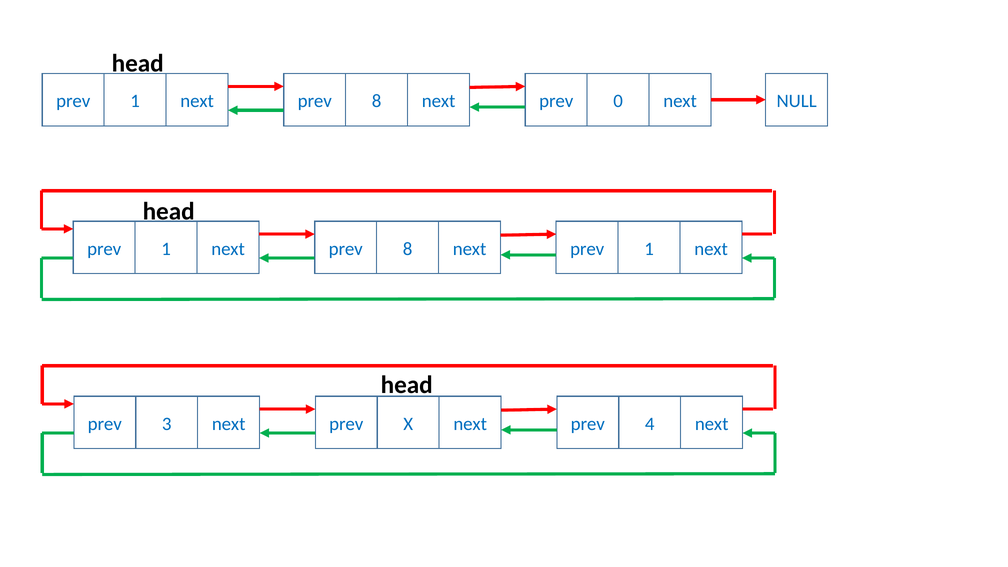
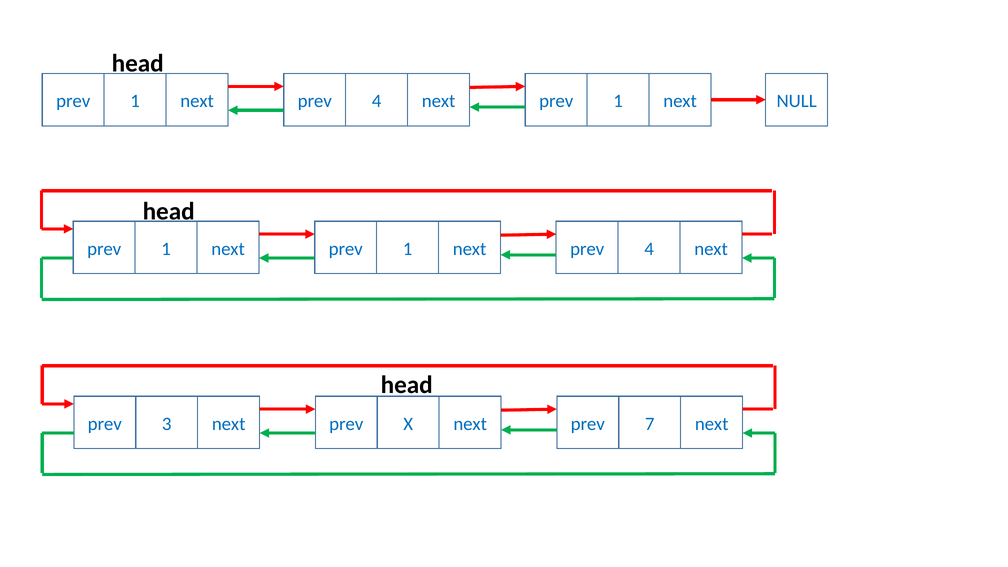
8: 8 -> 4 (377, 101)
0: 0 -> 1 (618, 101)
8: 8 -> 1 (408, 249)
1: 1 -> 4 (649, 249)
4: 4 -> 7 (650, 424)
